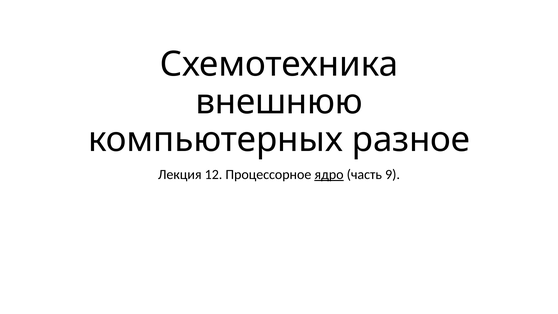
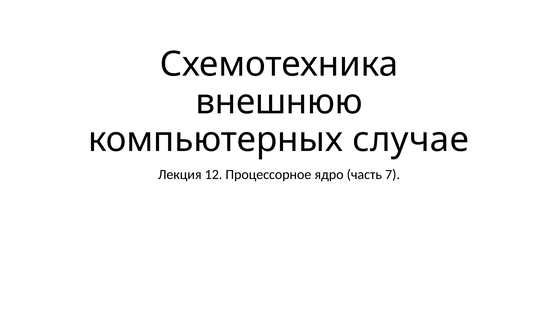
разное: разное -> случае (411, 139)
ядро underline: present -> none (329, 174)
9: 9 -> 7 (393, 174)
